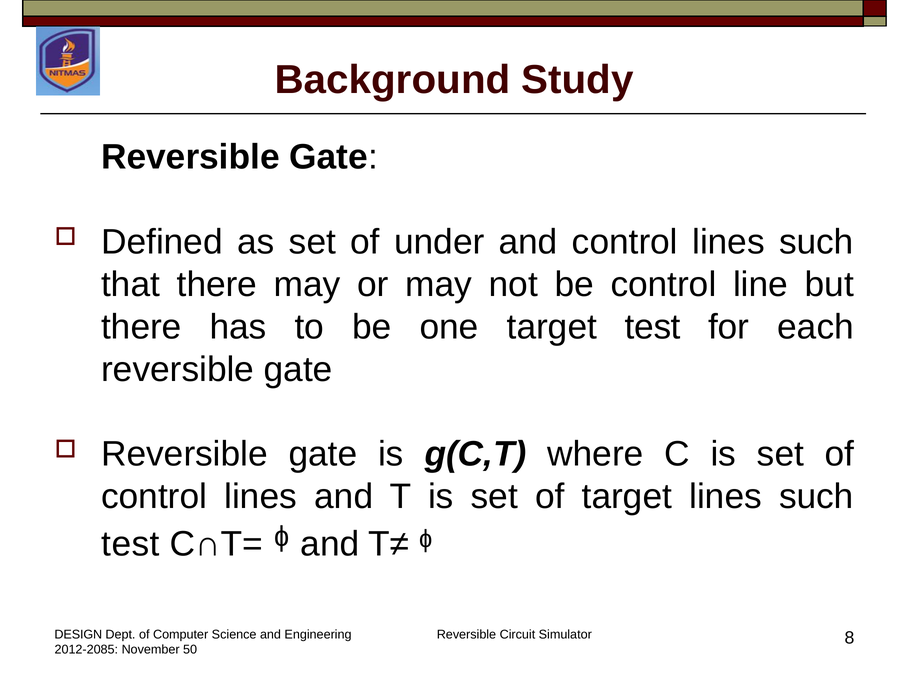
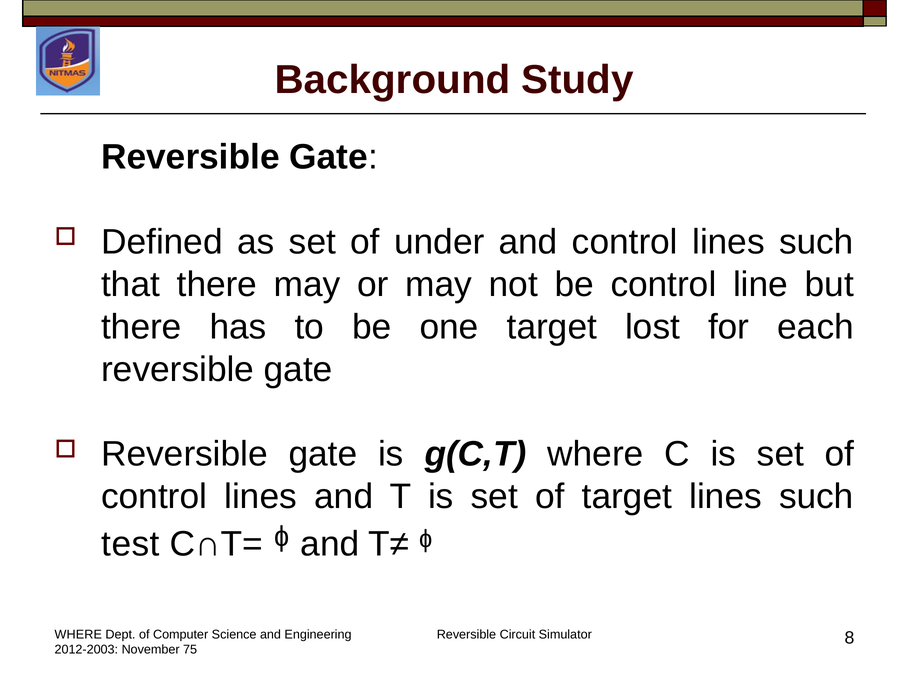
target test: test -> lost (653, 327)
DESIGN: DESIGN -> WHERE (78, 634)
2012-2085: 2012-2085 -> 2012-2003 (86, 649)
50: 50 -> 75 (190, 649)
